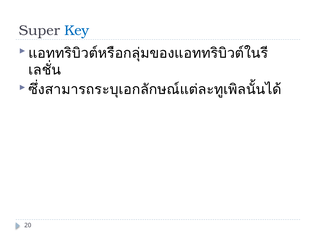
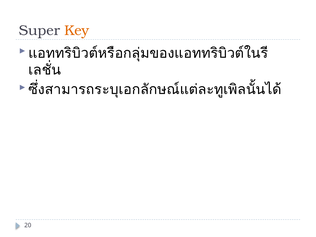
Key colour: blue -> orange (77, 30)
